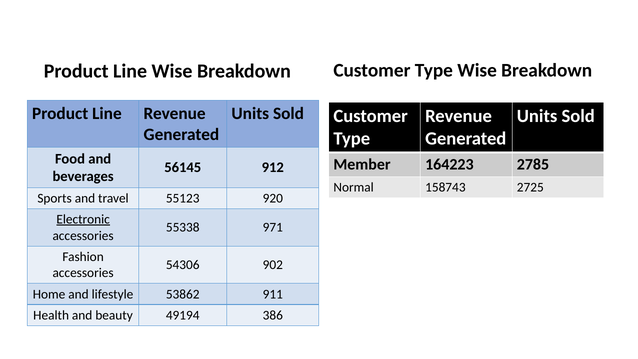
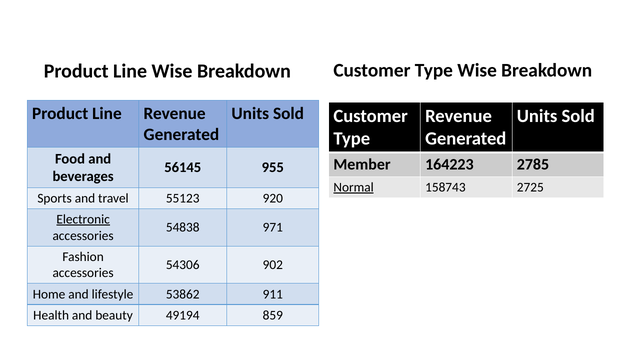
912: 912 -> 955 (273, 168)
Normal underline: none -> present (354, 187)
55338: 55338 -> 54838 (183, 227)
386: 386 -> 859 (273, 315)
